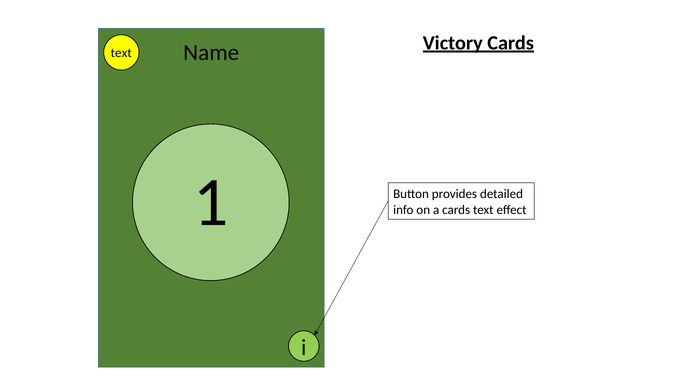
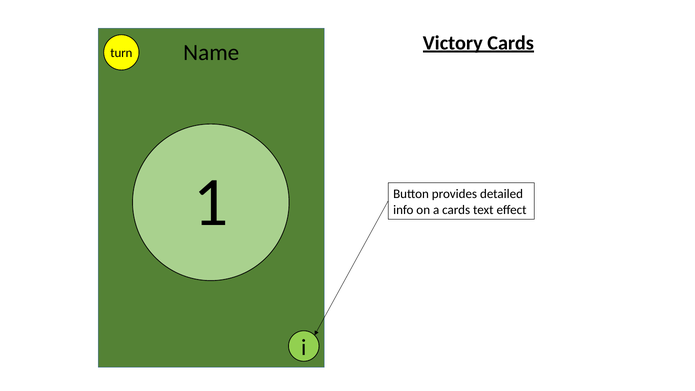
text: text -> turn (121, 53)
